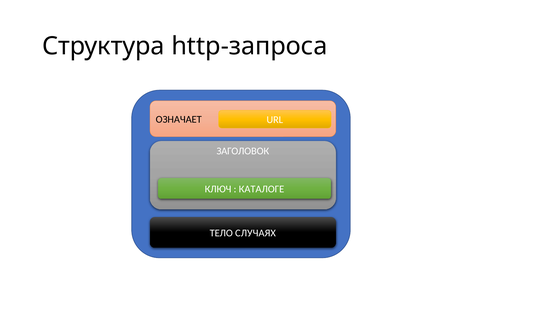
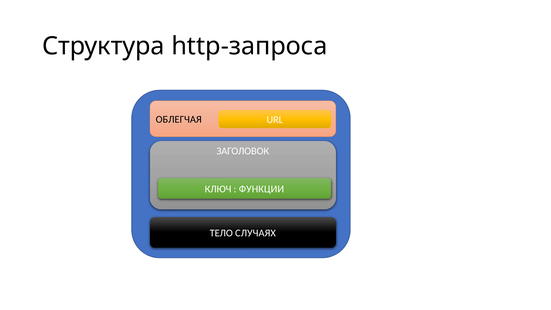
ОЗНАЧАЕТ: ОЗНАЧАЕТ -> ОБЛЕГЧАЯ (179, 119)
КАТАЛОГЕ: КАТАЛОГЕ -> ФУНКЦИИ (261, 189)
